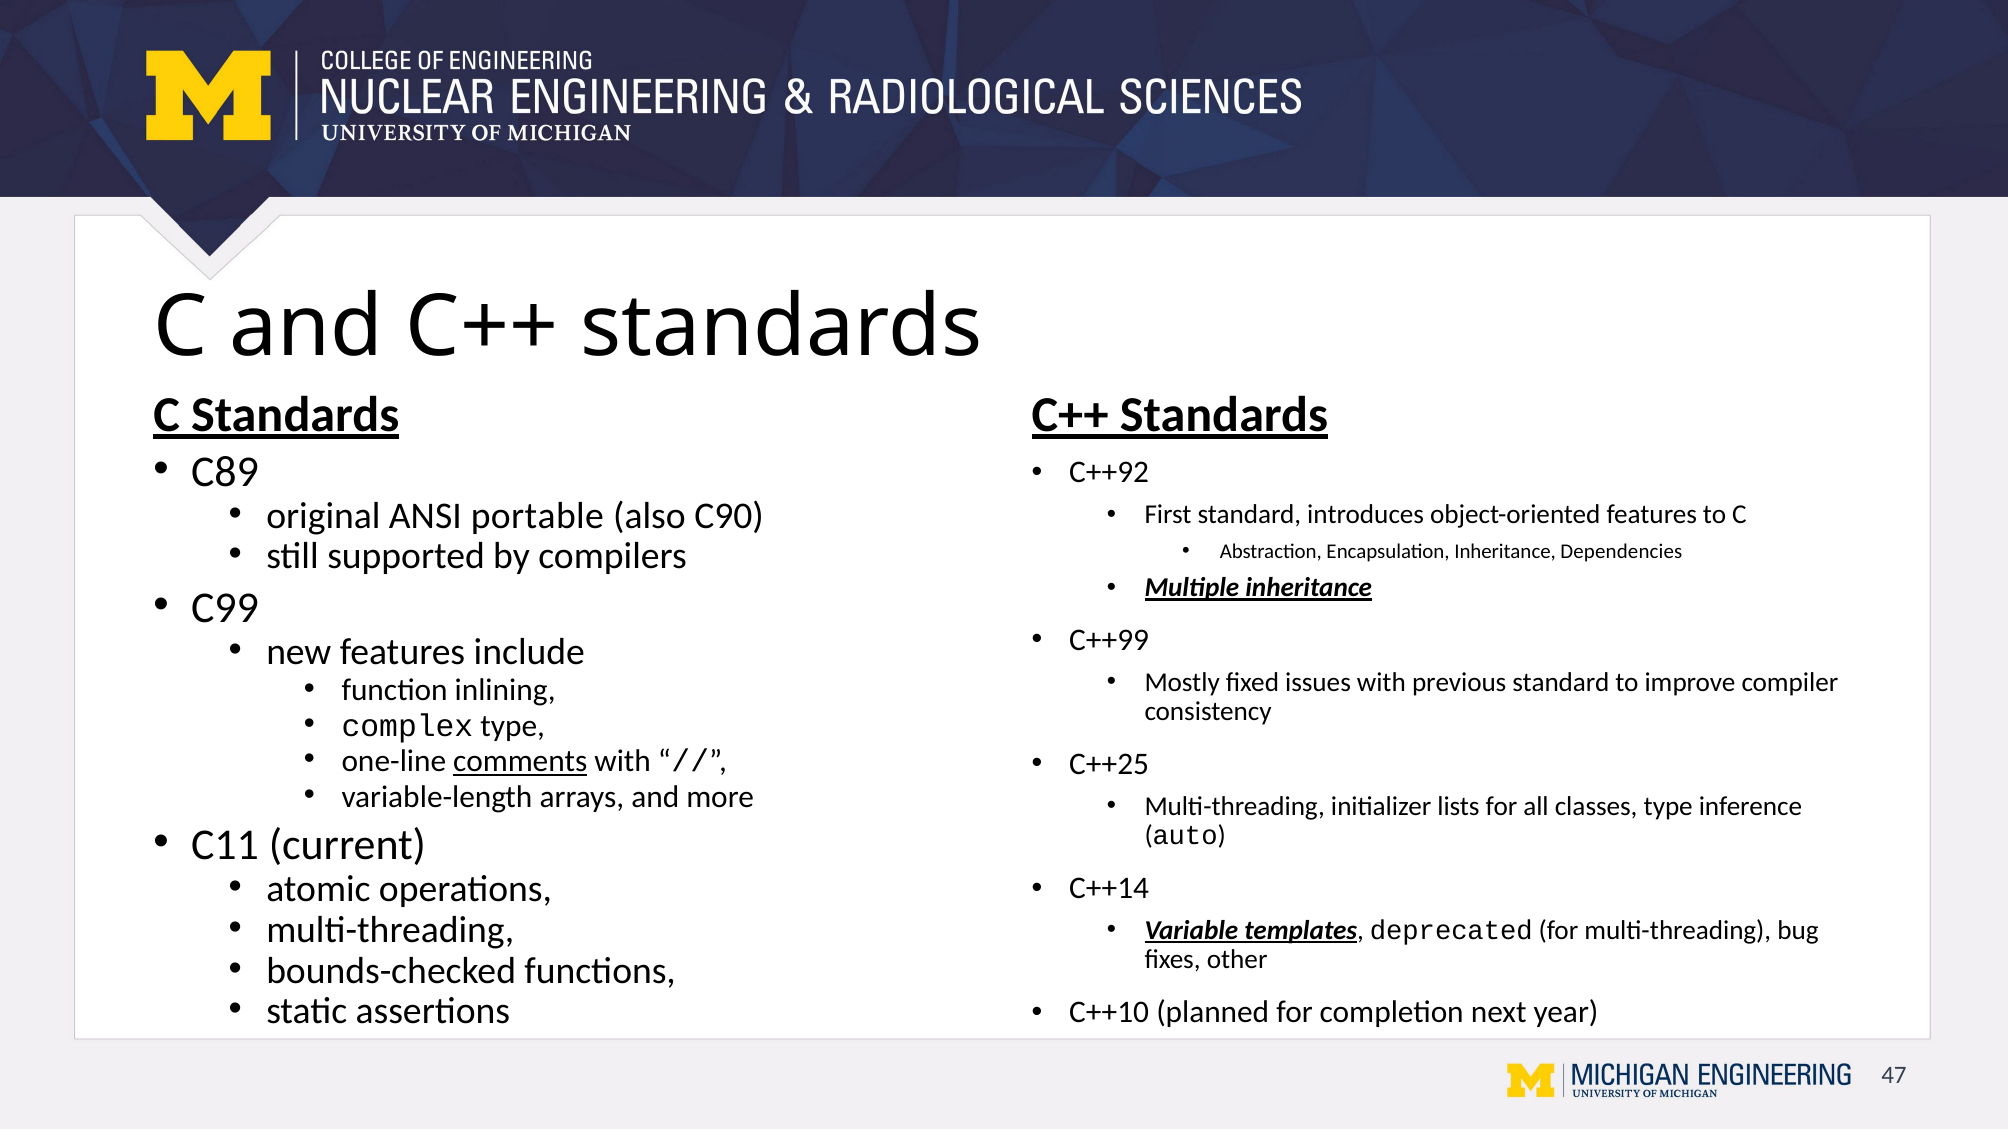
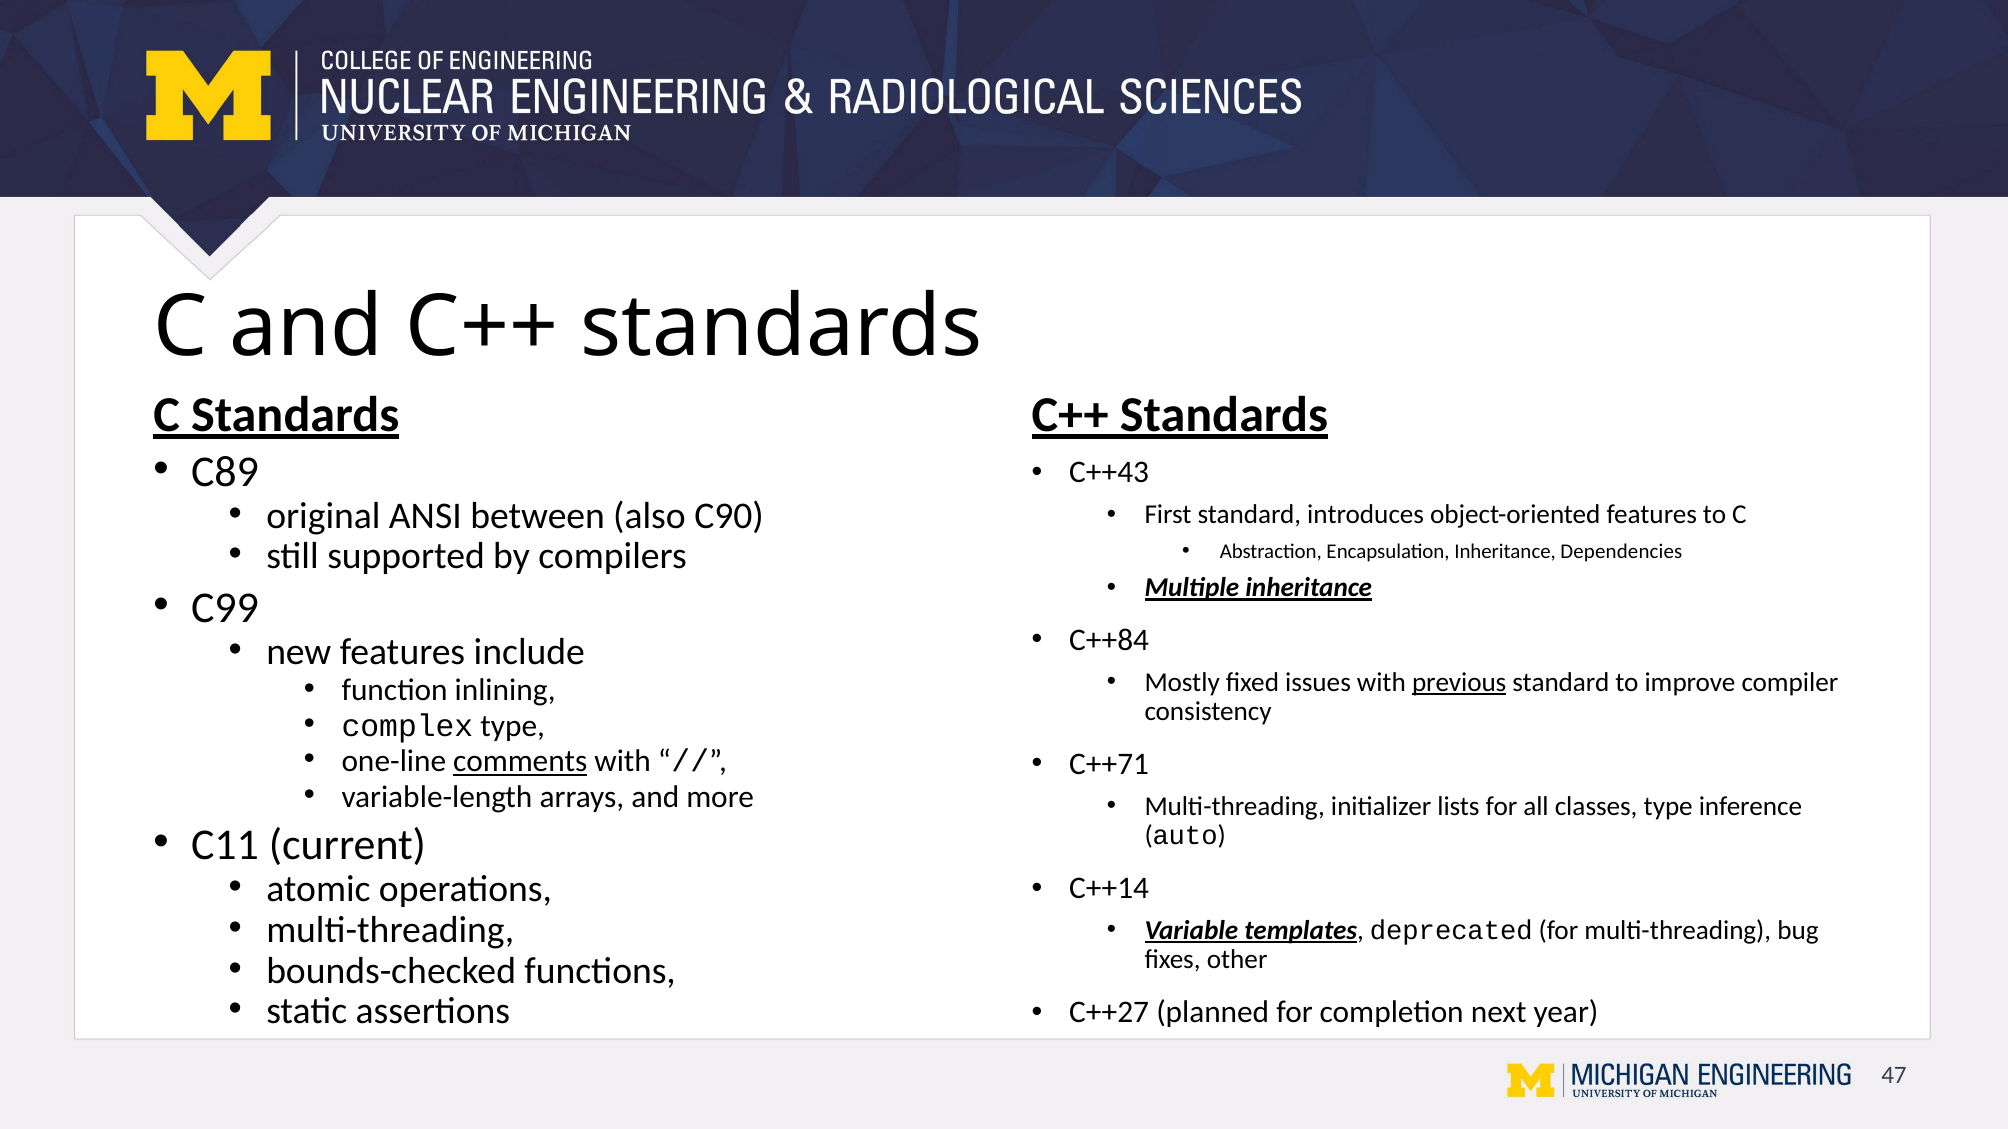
C++92: C++92 -> C++43 (1109, 473)
portable: portable -> between (538, 516)
C++99: C++99 -> C++84 (1109, 640)
previous underline: none -> present (1459, 683)
C++25: C++25 -> C++71 (1109, 764)
C++10: C++10 -> C++27 (1109, 1013)
